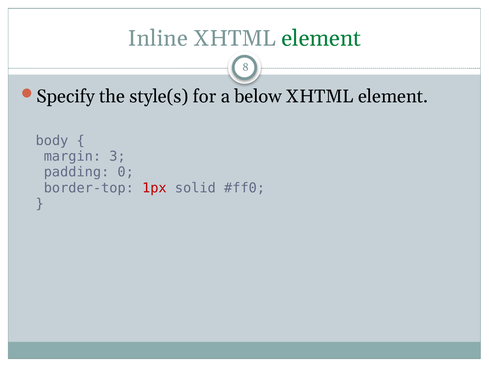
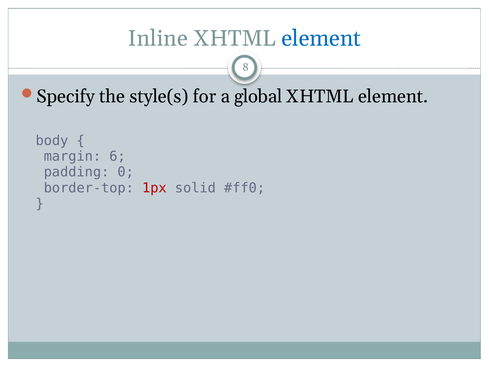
element colour: green -> blue (321, 39)
below: below -> global (258, 96)
3: 3 -> 6 (118, 156)
